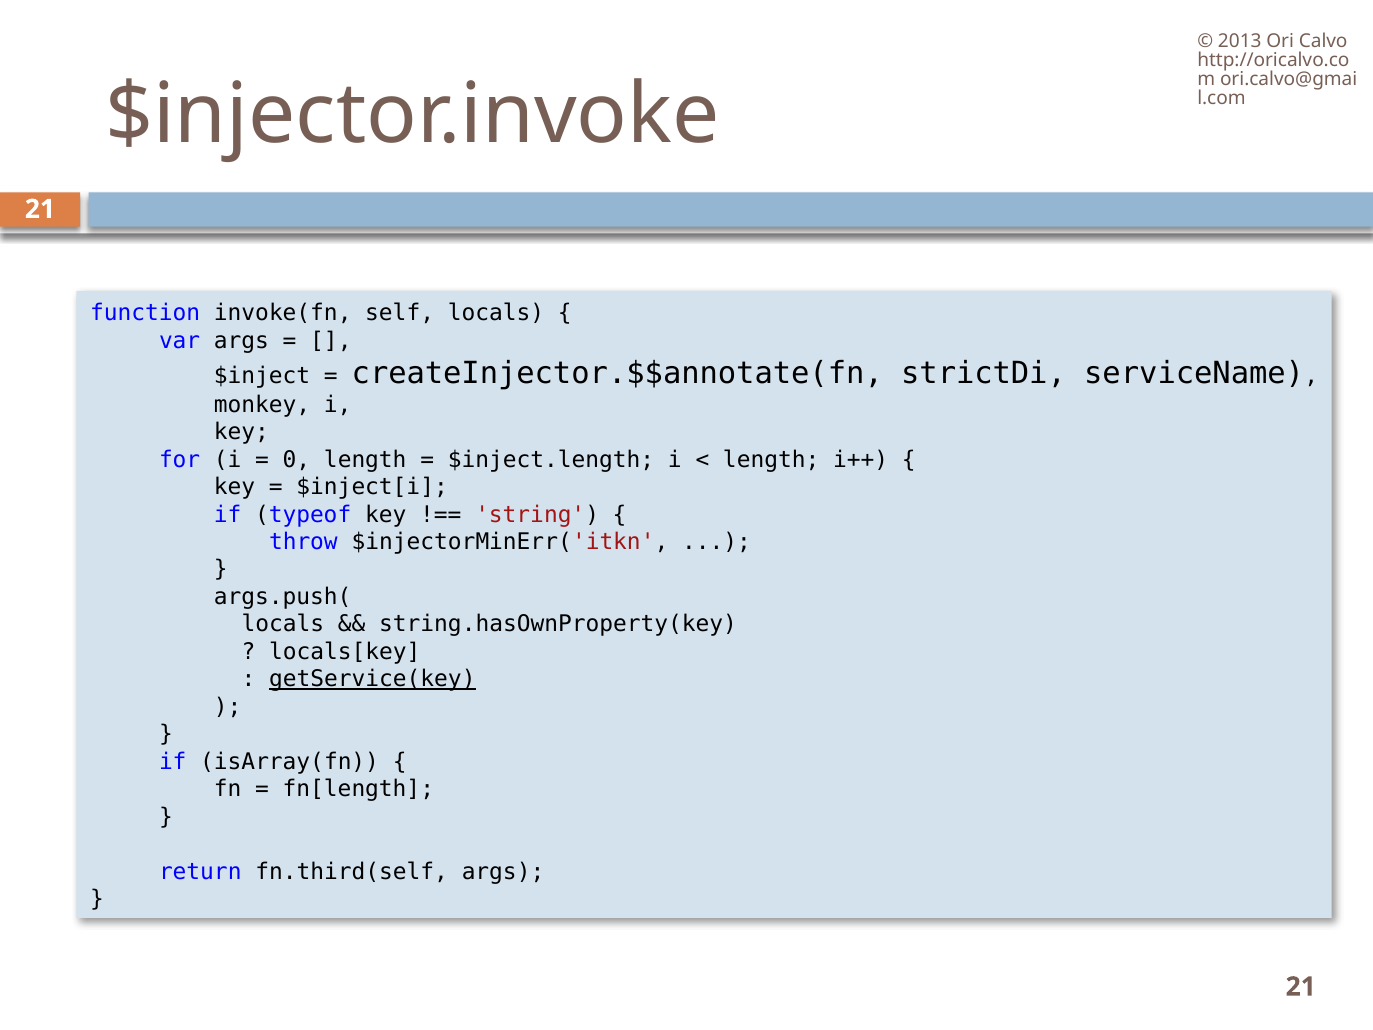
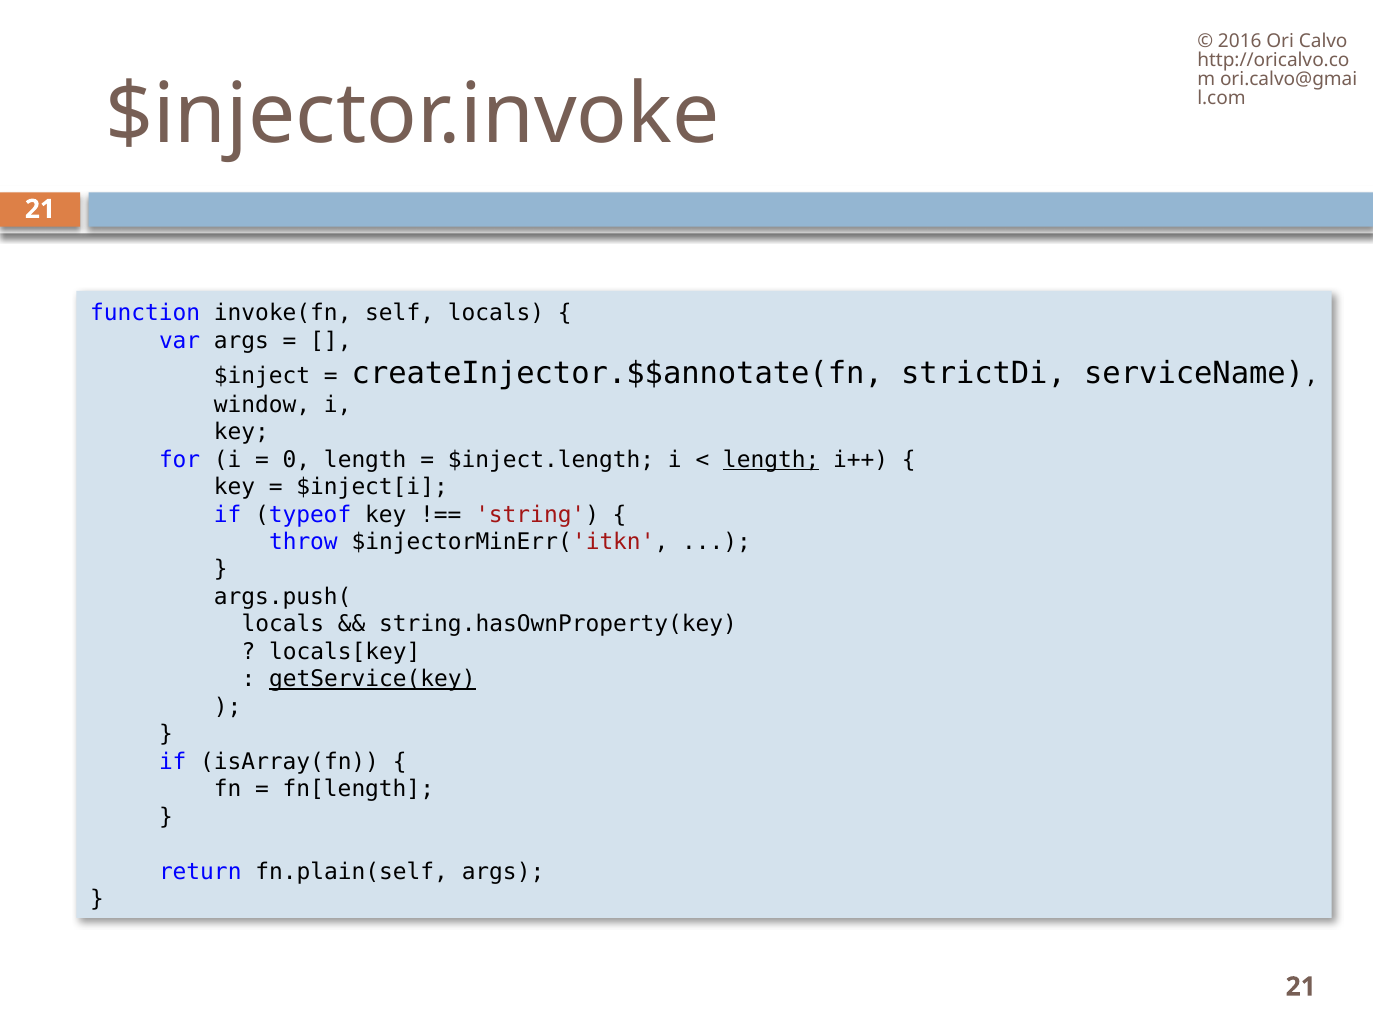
2013: 2013 -> 2016 (1240, 41)
monkey: monkey -> window (262, 405)
length underline: none -> present (771, 459)
fn.third(self: fn.third(self -> fn.plain(self (352, 871)
